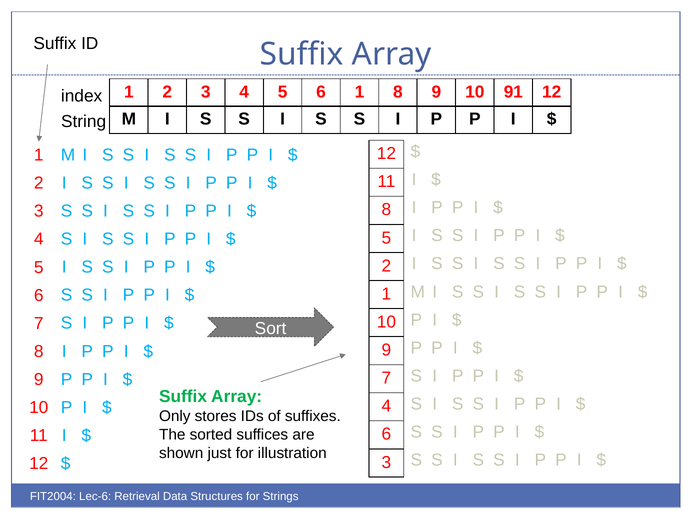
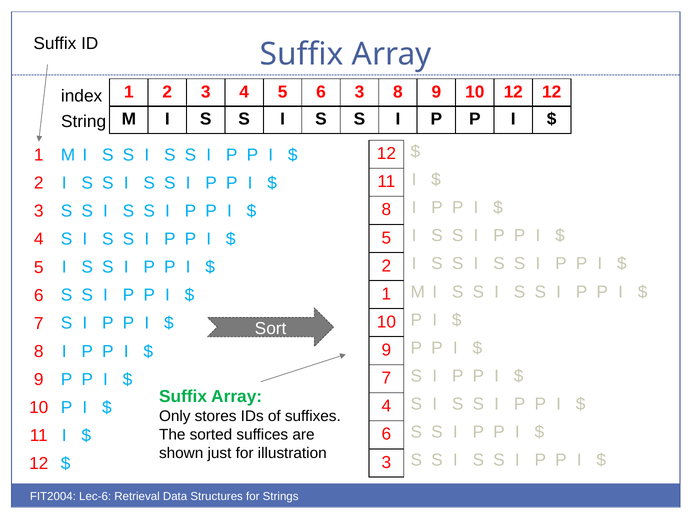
5 6 1: 1 -> 3 (359, 92)
10 91: 91 -> 12 (513, 92)
